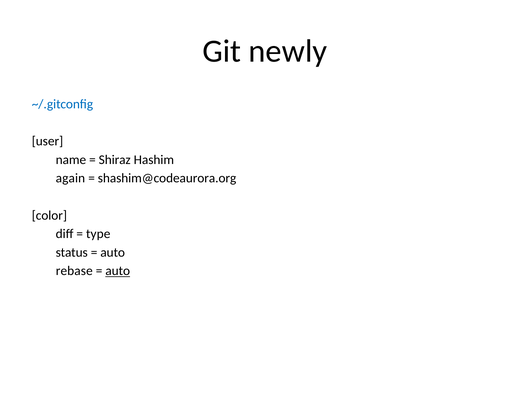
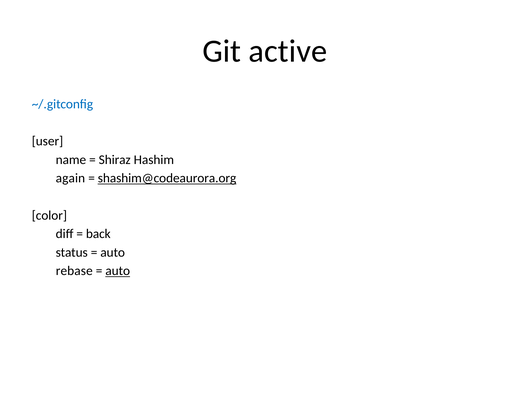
newly: newly -> active (288, 51)
shashim@codeaurora.org underline: none -> present (167, 178)
type: type -> back (98, 234)
